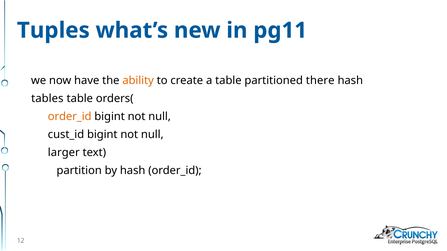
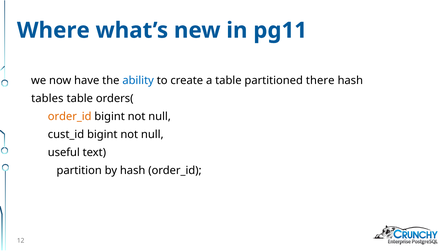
Tuples: Tuples -> Where (53, 30)
ability colour: orange -> blue (138, 81)
larger: larger -> useful (64, 153)
